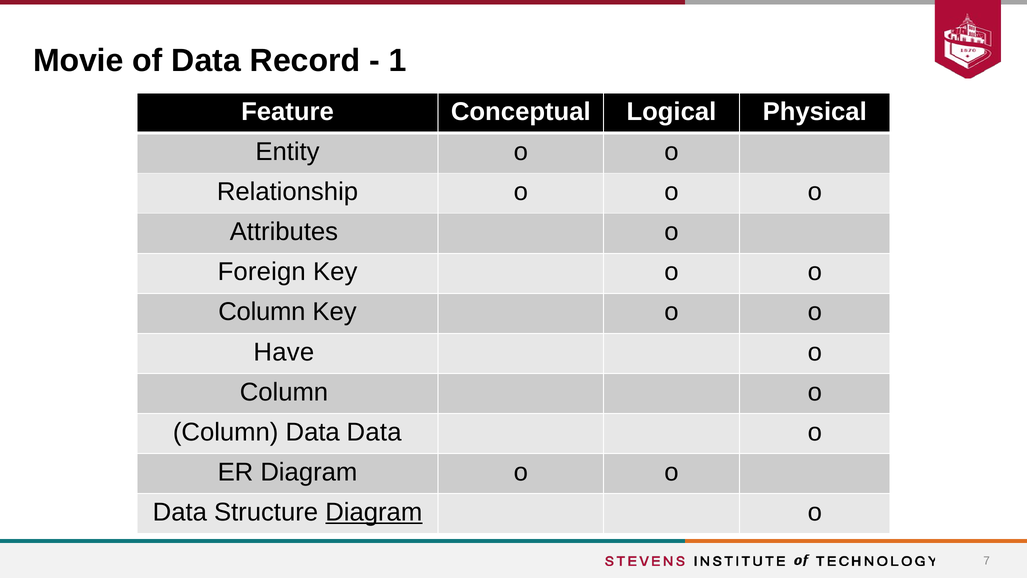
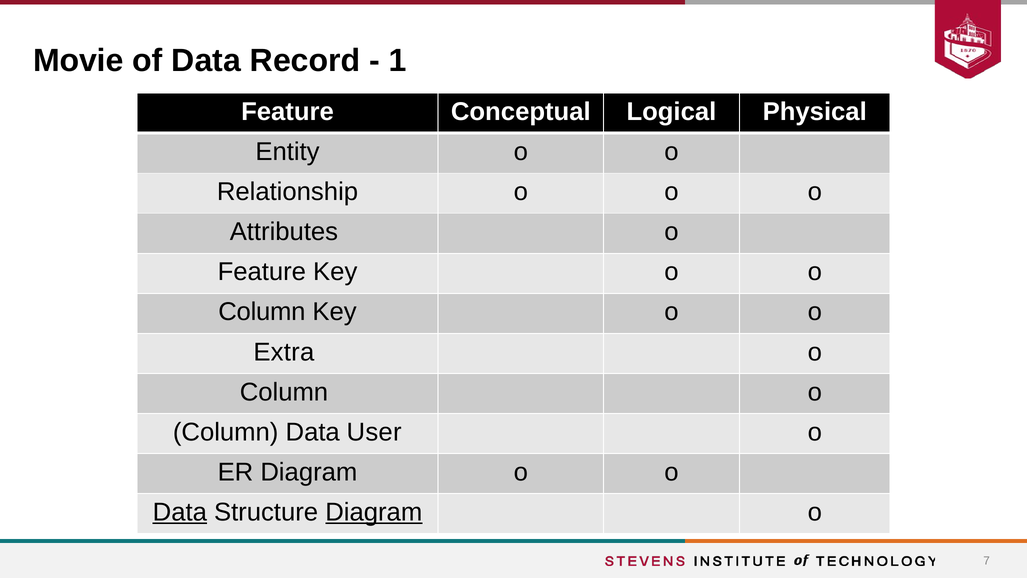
Foreign: Foreign -> Feature (262, 272)
Have: Have -> Extra (284, 352)
Data Data: Data -> User (374, 432)
Data underline: none -> present (180, 512)
